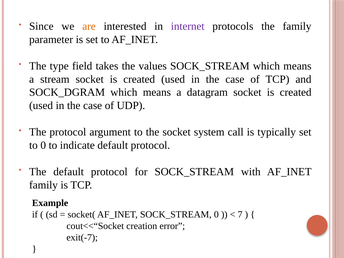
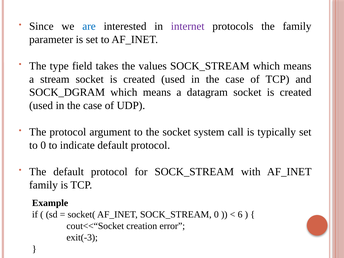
are colour: orange -> blue (89, 26)
7: 7 -> 6 (240, 214)
exit(-7: exit(-7 -> exit(-3 (82, 237)
